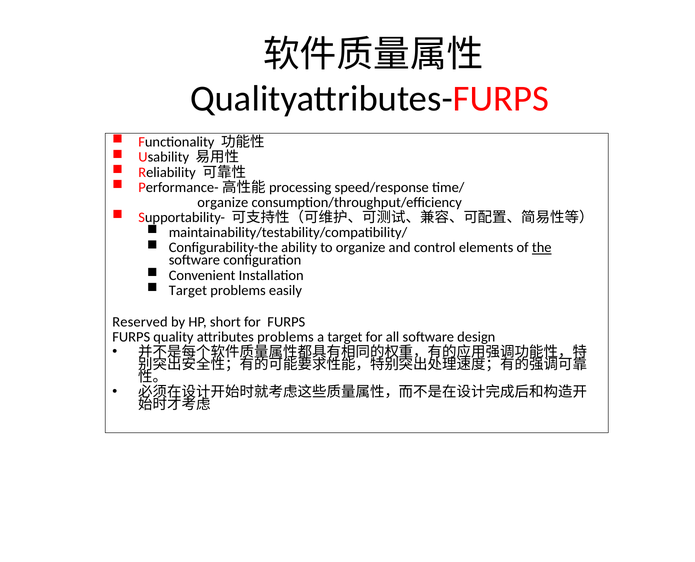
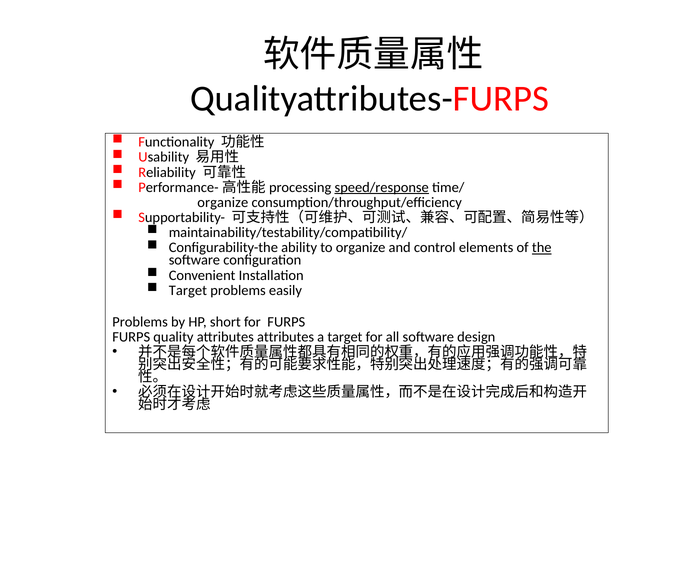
speed/response underline: none -> present (382, 188)
Reserved: Reserved -> Problems (140, 322)
attributes problems: problems -> attributes (286, 337)
